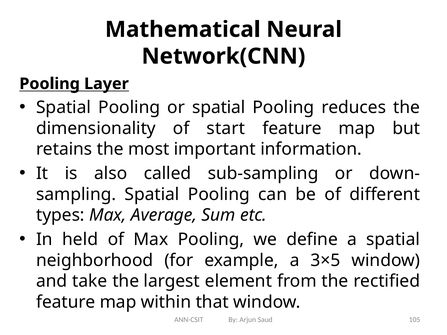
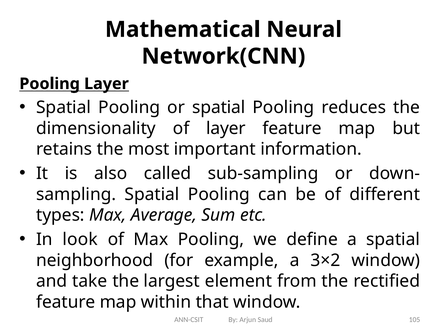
of start: start -> layer (226, 128)
held: held -> look (80, 240)
3×5: 3×5 -> 3×2 (325, 261)
